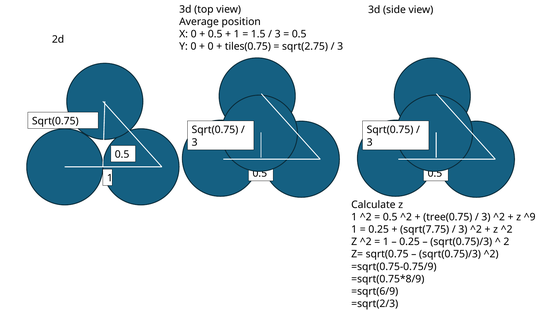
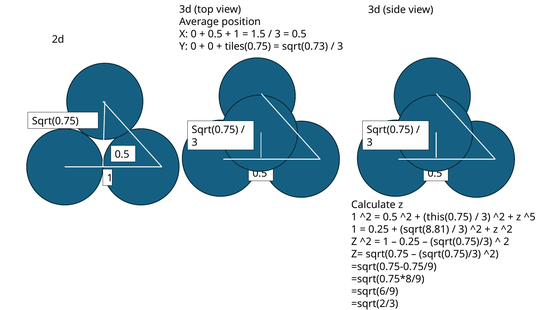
sqrt(2.75: sqrt(2.75 -> sqrt(0.73 (305, 46)
tree(0.75: tree(0.75 -> this(0.75 (448, 217)
^9: ^9 -> ^5 (530, 217)
sqrt(7.75: sqrt(7.75 -> sqrt(8.81 (425, 229)
